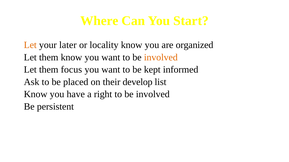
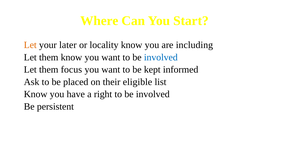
organized: organized -> including (194, 45)
involved colour: orange -> blue (161, 57)
develop: develop -> eligible (137, 82)
